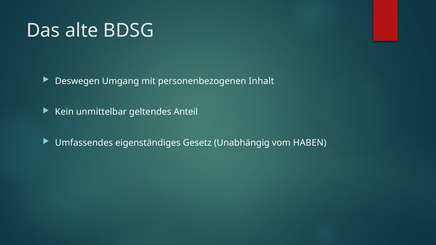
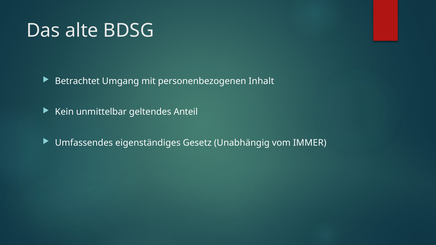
Deswegen: Deswegen -> Betrachtet (77, 81)
HABEN: HABEN -> IMMER (310, 143)
